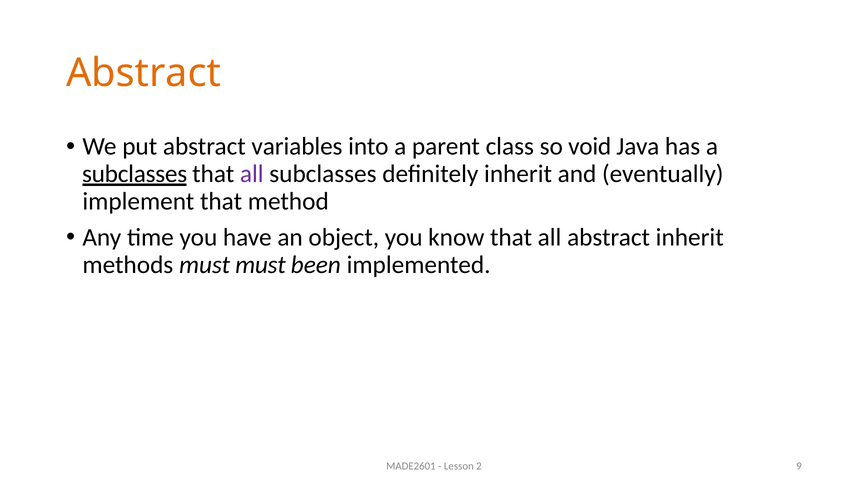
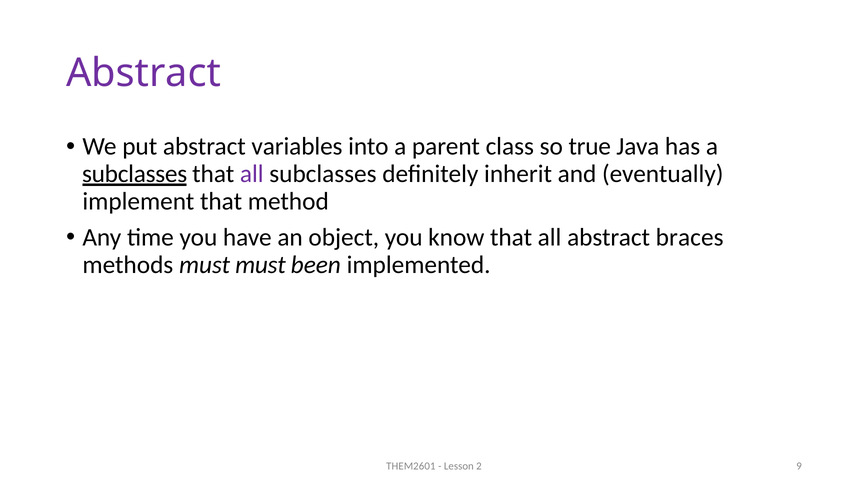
Abstract colour: orange -> purple (144, 73)
void: void -> true (590, 147)
abstract inherit: inherit -> braces (690, 238)
MADE2601: MADE2601 -> THEM2601 (411, 466)
